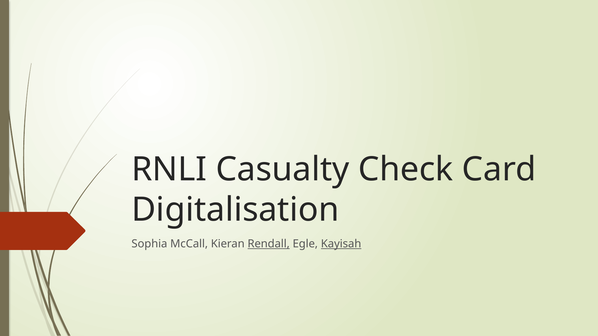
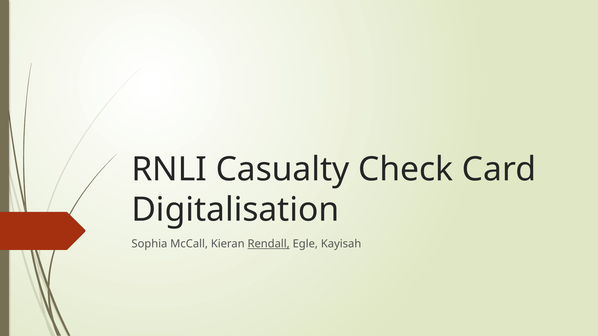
Kayisah underline: present -> none (341, 244)
